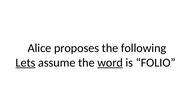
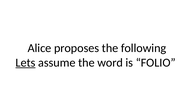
word underline: present -> none (110, 63)
